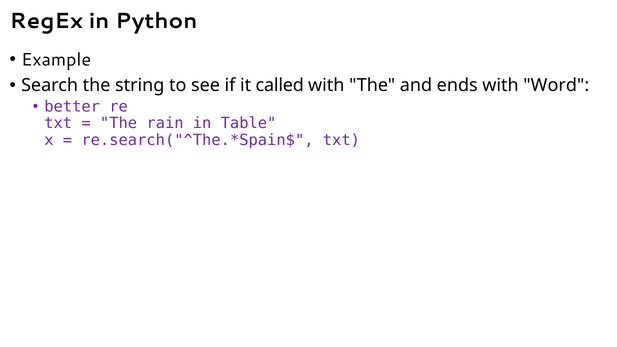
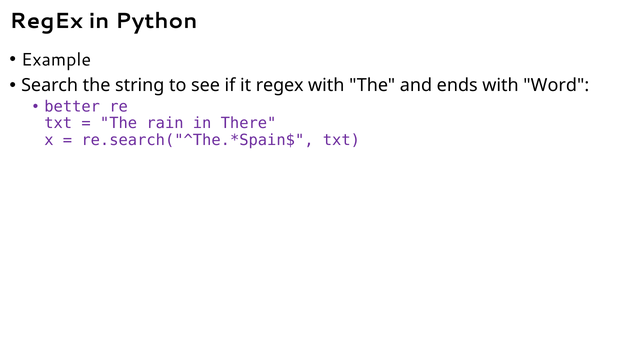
it called: called -> regex (280, 85)
Table: Table -> There (249, 123)
